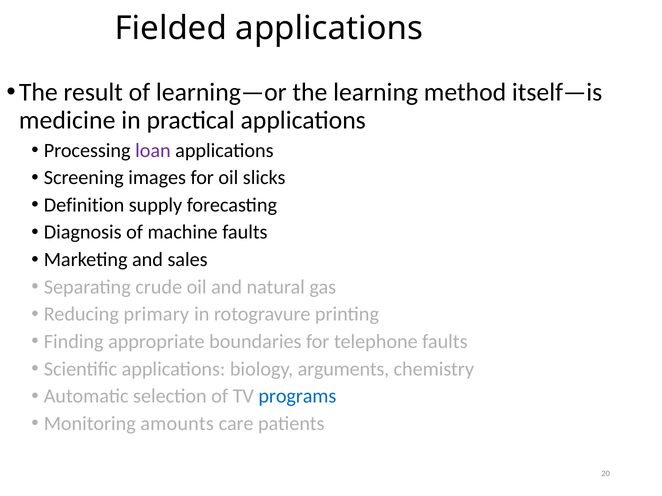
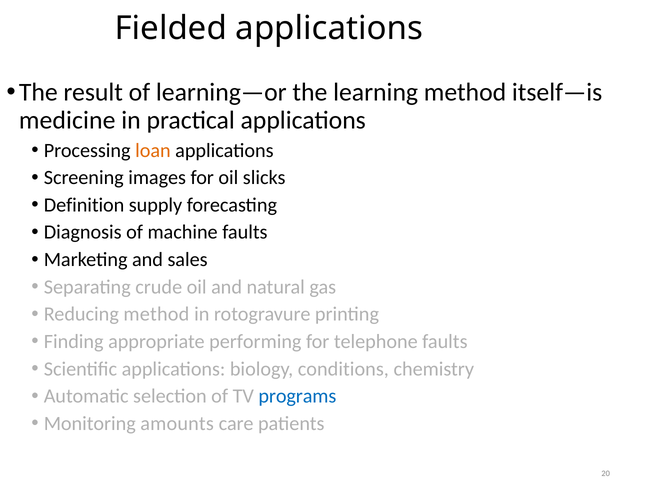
loan colour: purple -> orange (153, 151)
Reducing primary: primary -> method (156, 315)
boundaries: boundaries -> performing (255, 342)
arguments: arguments -> conditions (343, 369)
